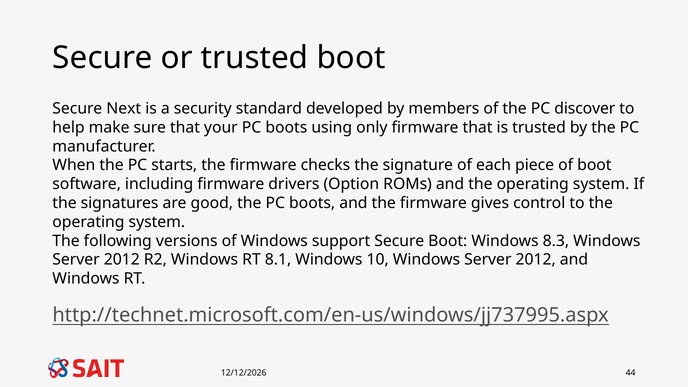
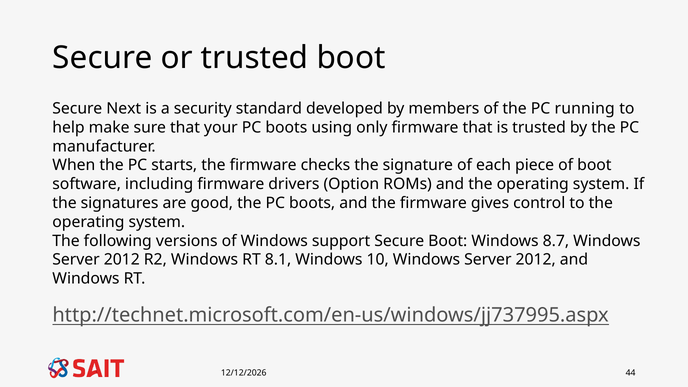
discover: discover -> running (585, 108)
8.3: 8.3 -> 8.7 (556, 241)
